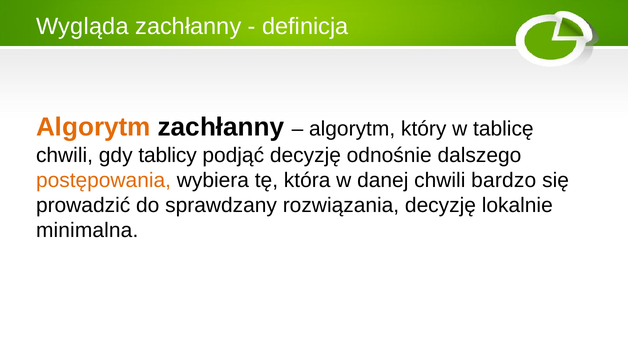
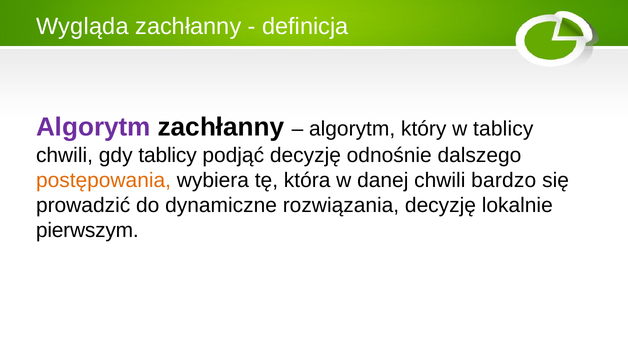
Algorytm colour: orange -> purple (93, 127)
w tablicę: tablicę -> tablicy (503, 129)
sprawdzany: sprawdzany -> dynamiczne (221, 206)
minimalna: minimalna -> pierwszym (87, 231)
